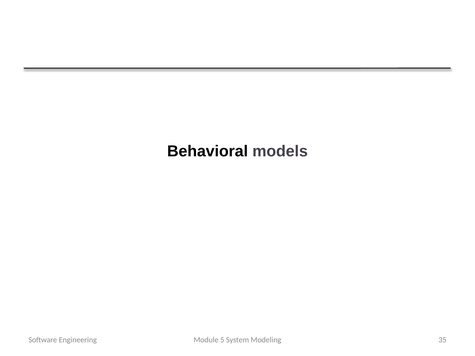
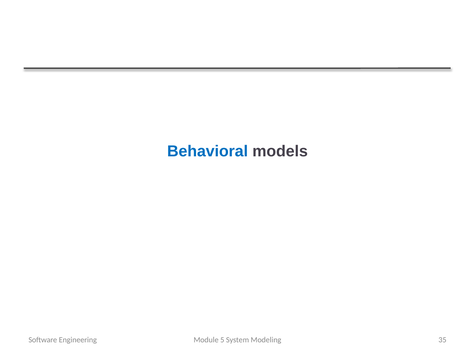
Behavioral colour: black -> blue (208, 151)
